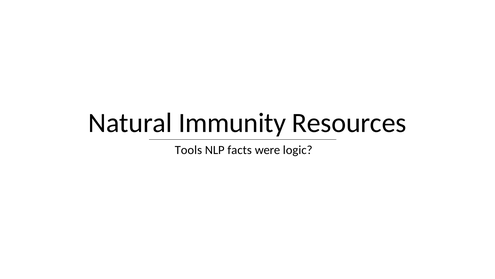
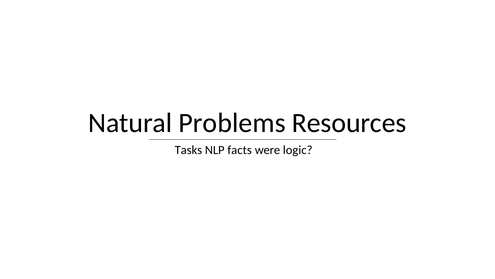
Immunity: Immunity -> Problems (232, 123)
Tools: Tools -> Tasks (188, 150)
